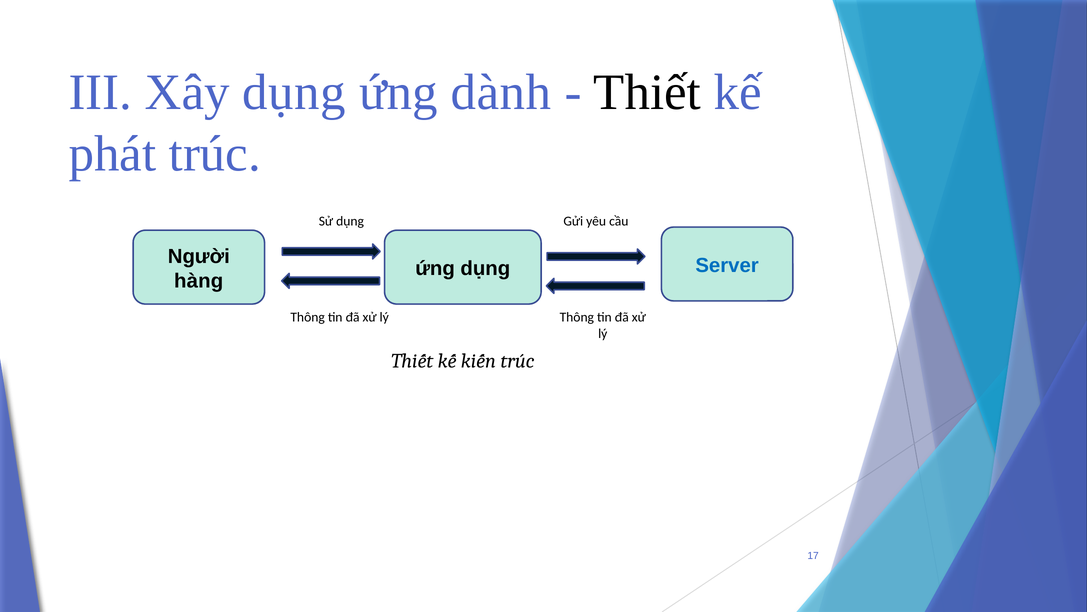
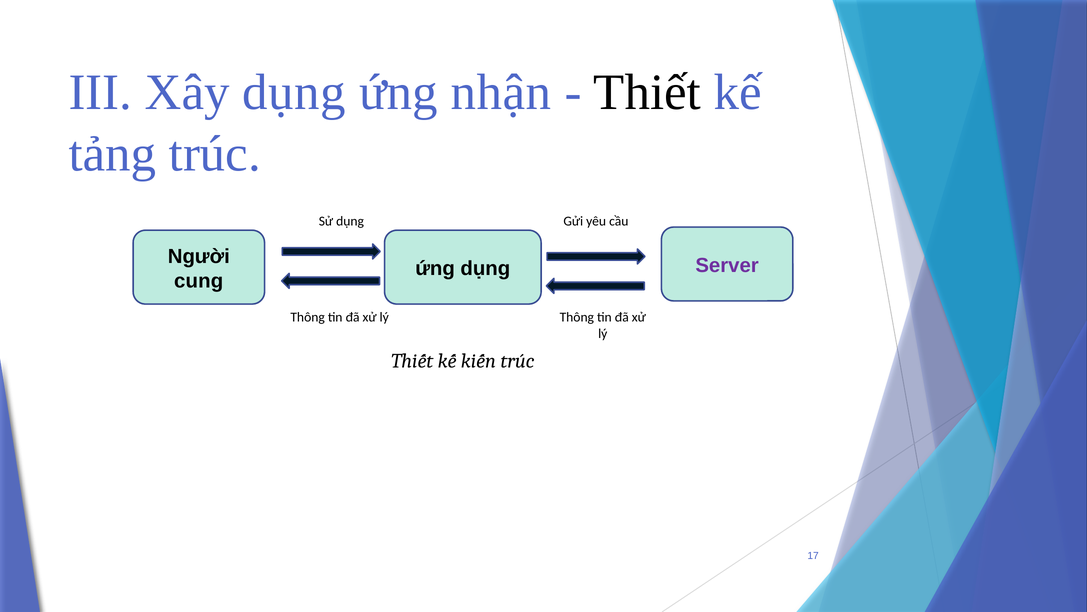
dành: dành -> nhận (501, 93)
phát: phát -> tảng (112, 154)
Server colour: blue -> purple (727, 265)
hàng: hàng -> cung (199, 281)
